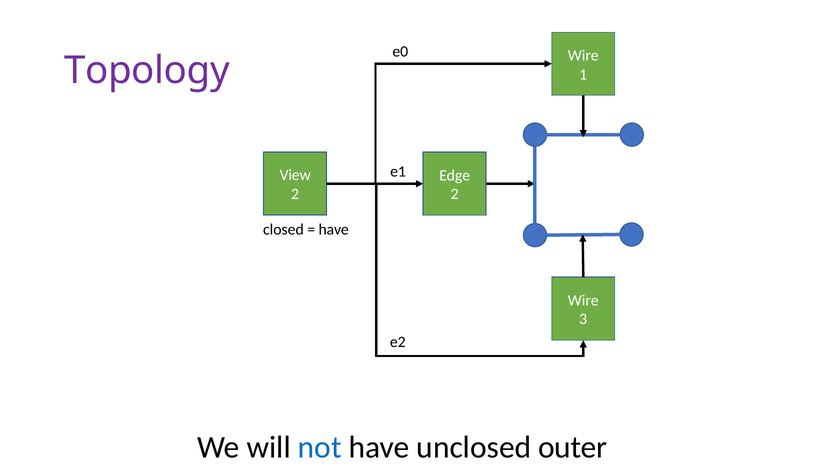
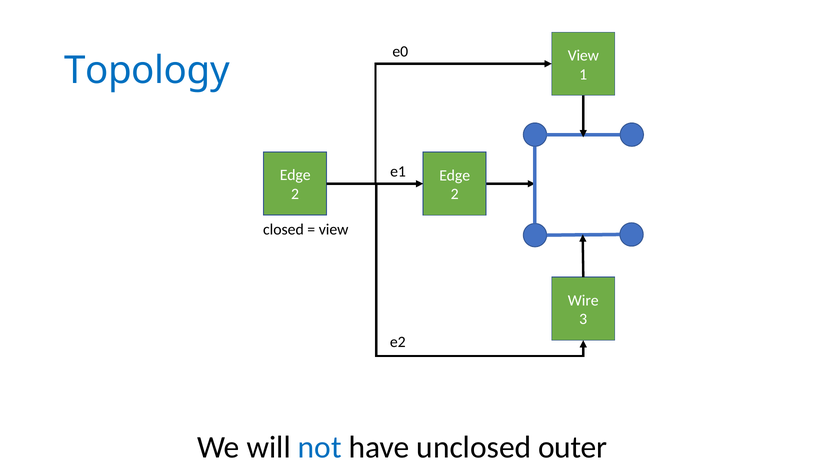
Wire: Wire -> View (583, 55)
Topology colour: purple -> blue (147, 71)
View: View -> Edge (295, 175)
have: have -> view (334, 229)
